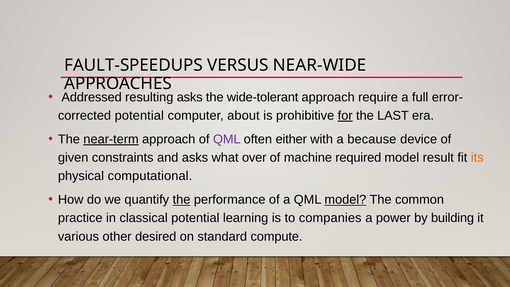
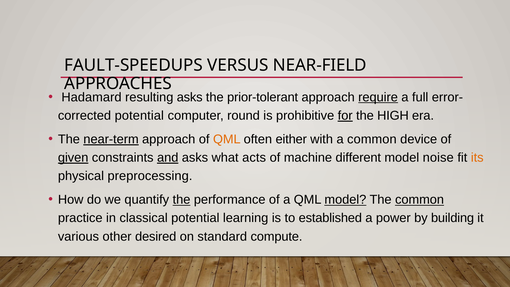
NEAR-WIDE: NEAR-WIDE -> NEAR-FIELD (320, 65)
Addressed: Addressed -> Hadamard (91, 97)
wide-tolerant: wide-tolerant -> prior-tolerant (263, 97)
require underline: none -> present (378, 97)
about: about -> round (244, 116)
LAST: LAST -> HIGH (393, 116)
QML colour: purple -> orange (227, 139)
a because: because -> common (372, 139)
given underline: none -> present (73, 158)
and underline: none -> present (168, 158)
over: over -> acts (254, 158)
required: required -> different (358, 158)
result: result -> noise (438, 158)
computational: computational -> preprocessing (150, 176)
common underline: none -> present (420, 200)
companies: companies -> established (330, 218)
